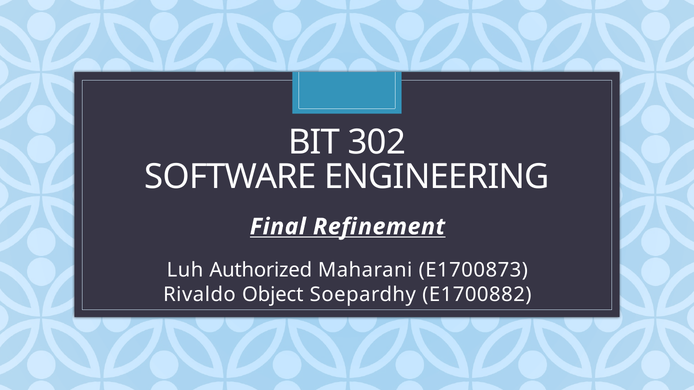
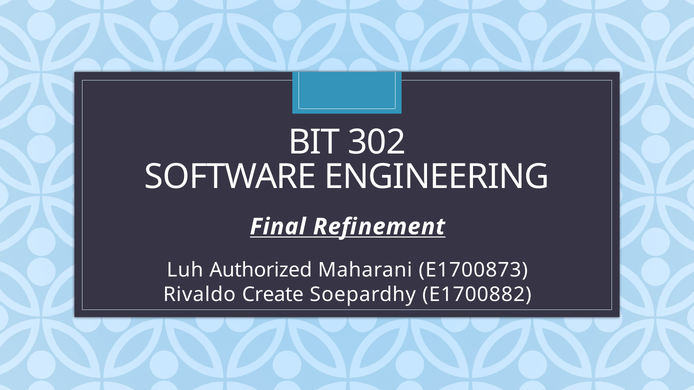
Object: Object -> Create (273, 295)
